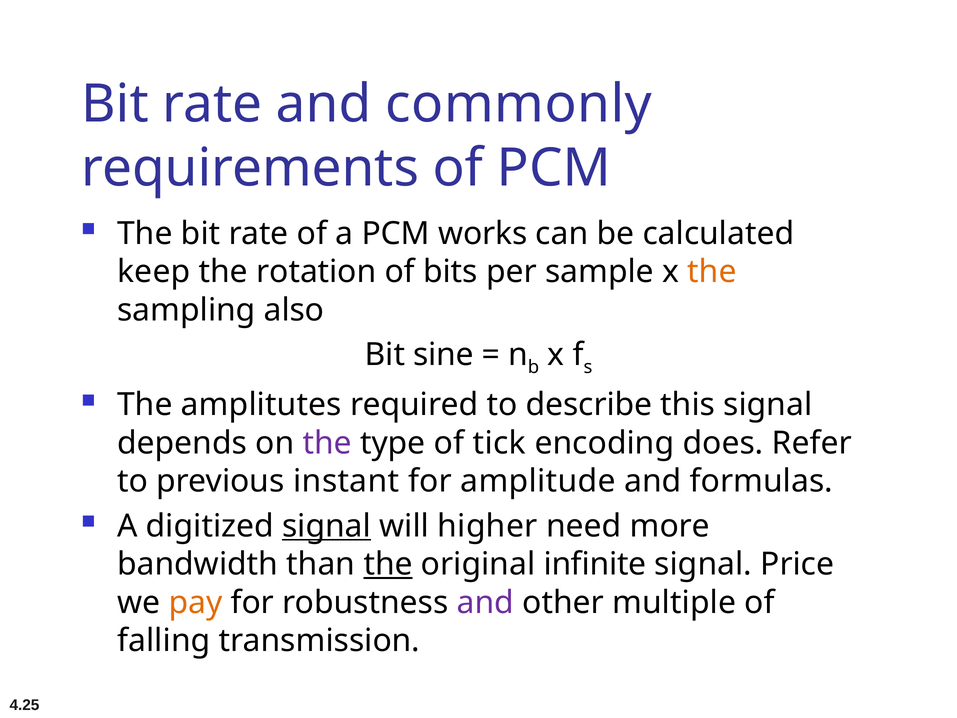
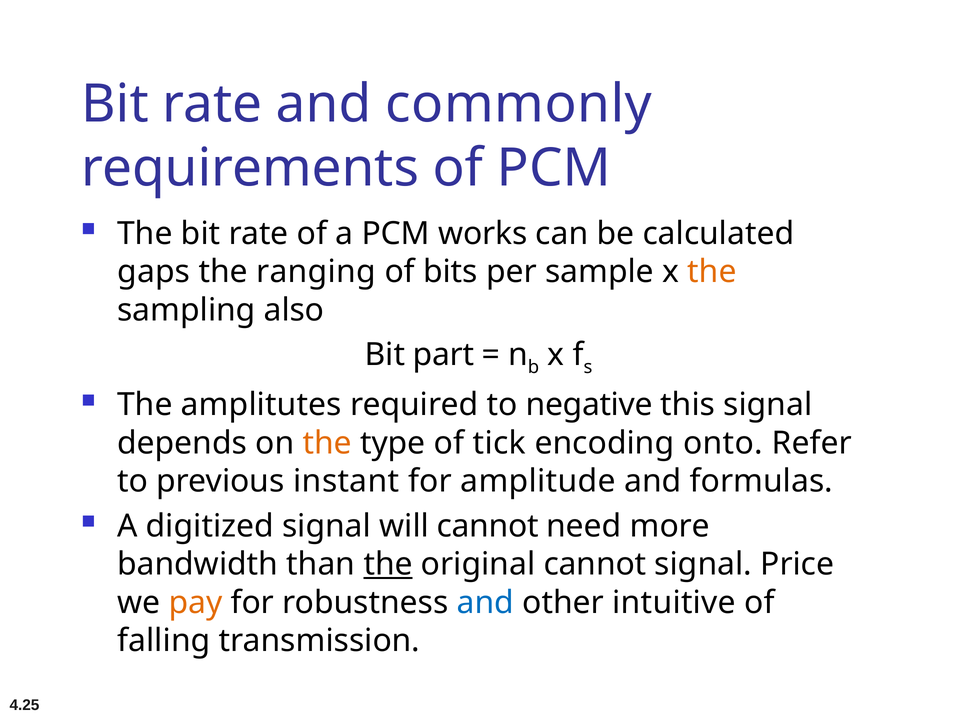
keep: keep -> gaps (154, 272)
rotation: rotation -> ranging (316, 272)
sine: sine -> part (443, 355)
describe: describe -> negative (589, 405)
the colour: purple -> orange (327, 443)
does: does -> onto (723, 443)
signal underline: present -> none (327, 526)
will higher: higher -> cannot (488, 526)
original infinite: infinite -> cannot (595, 564)
and colour: purple -> blue (485, 602)
multiple: multiple -> intuitive (674, 602)
